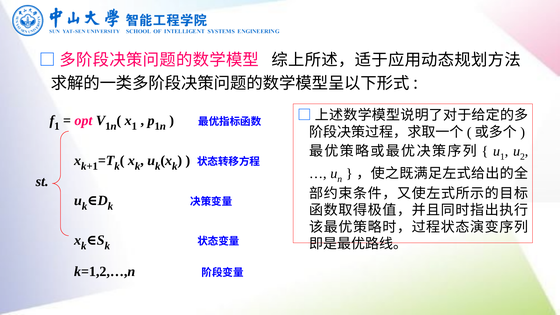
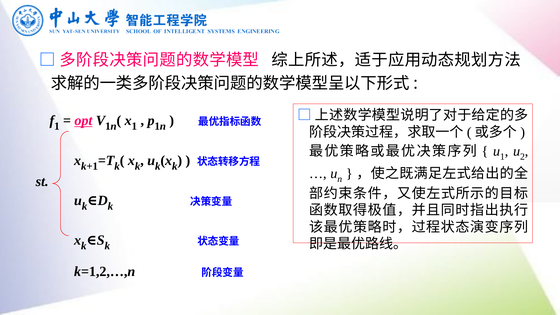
opt underline: none -> present (83, 121)
